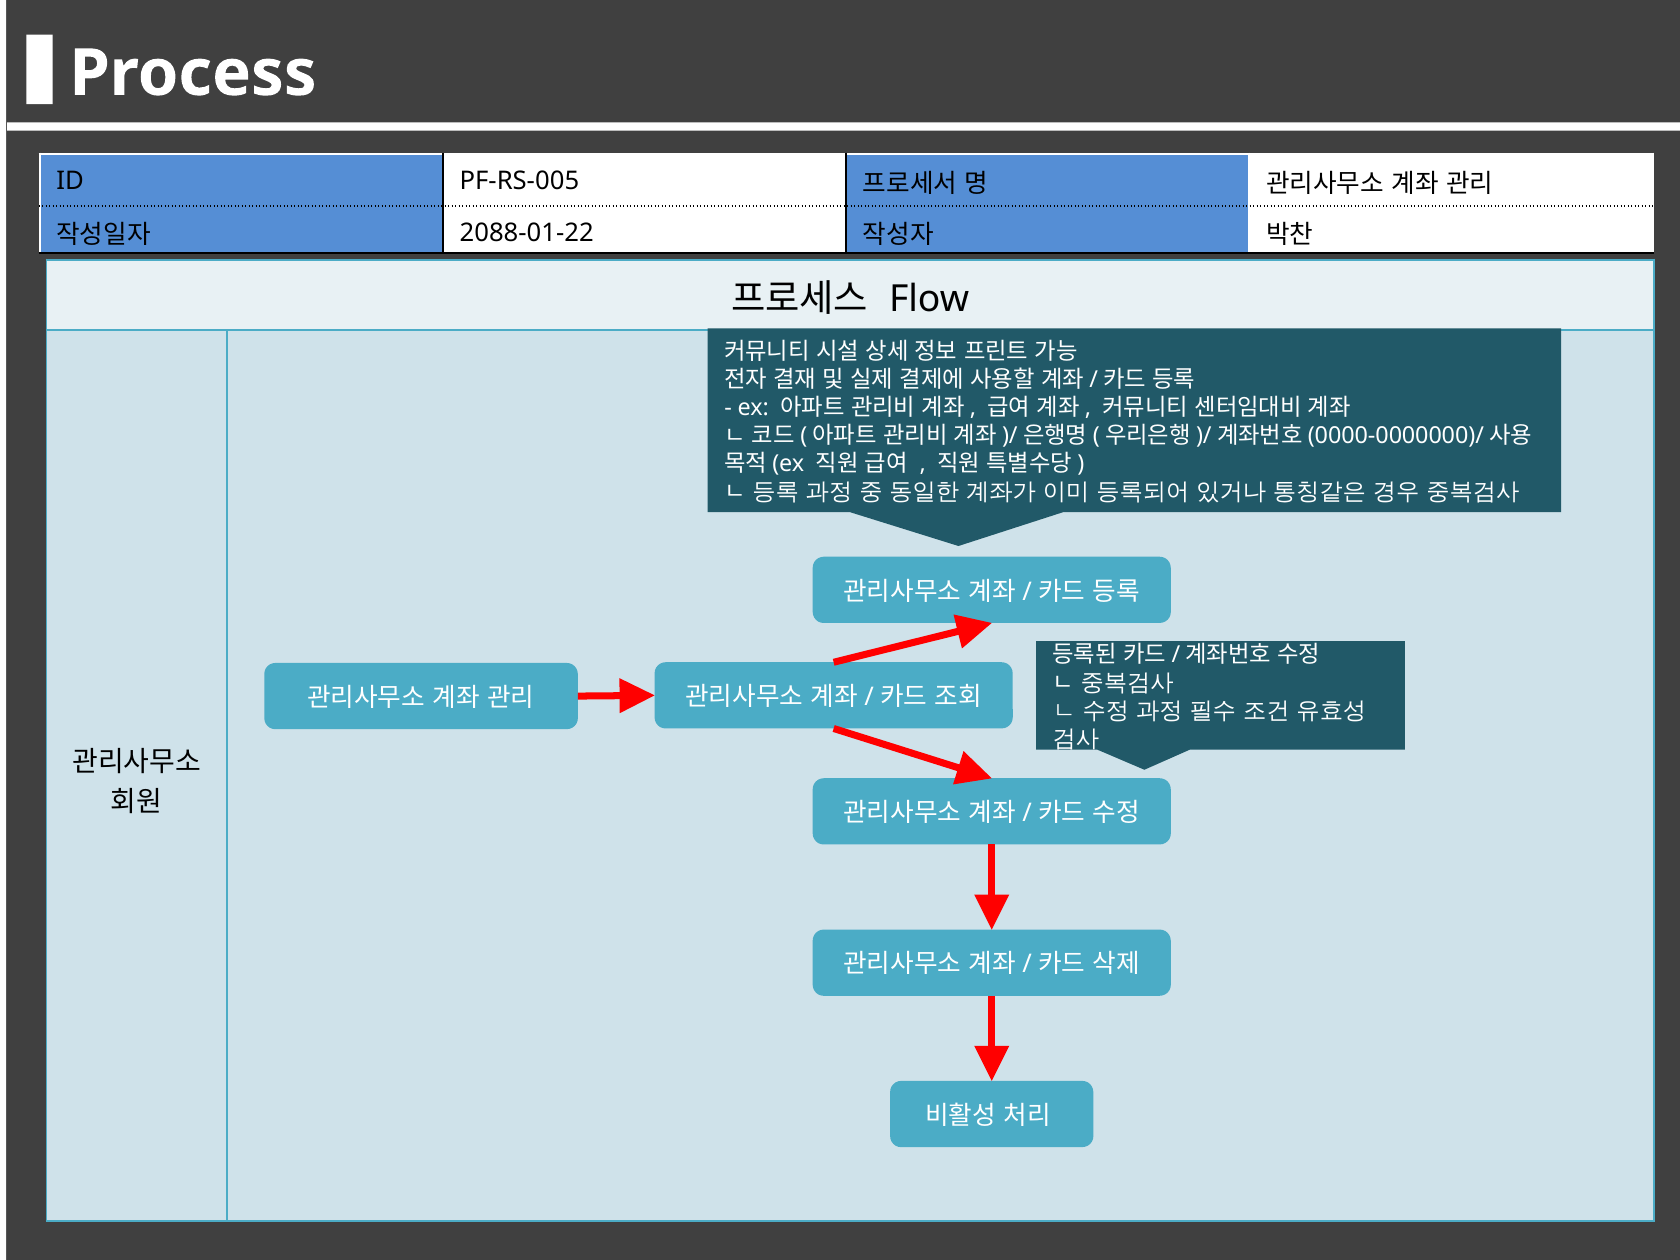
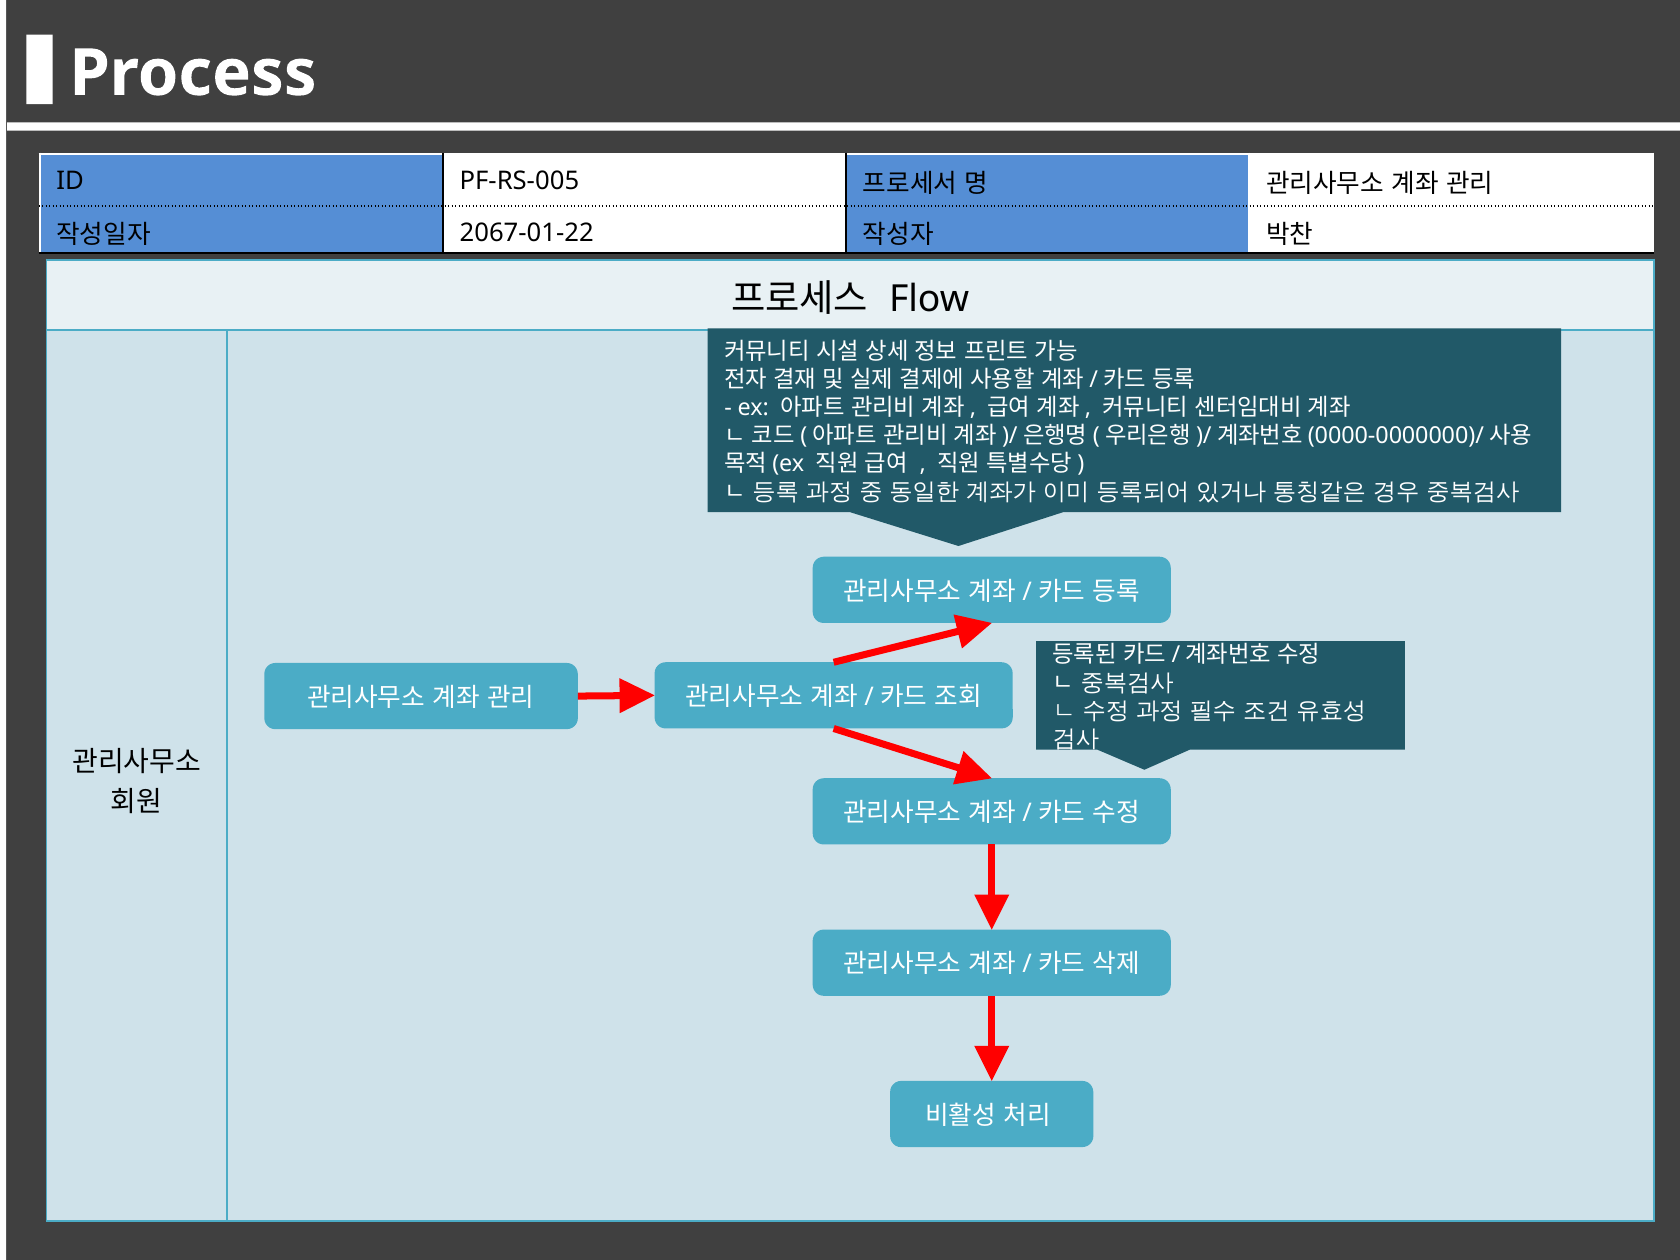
2088-01-22: 2088-01-22 -> 2067-01-22 (527, 233)
